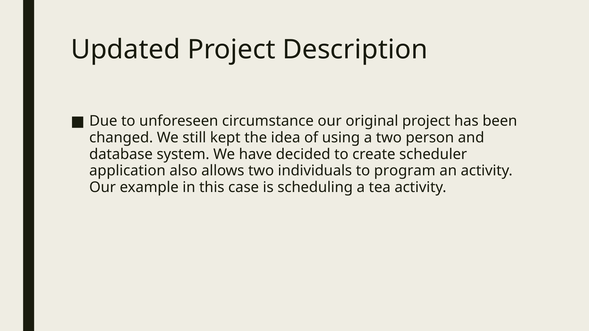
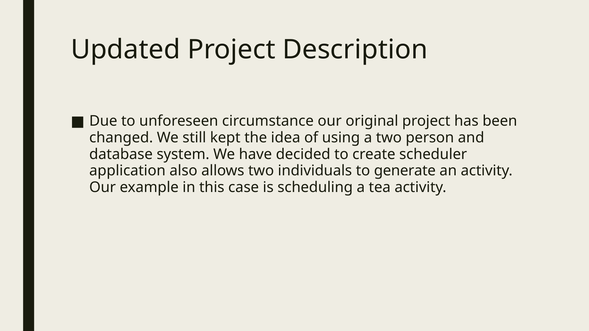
program: program -> generate (405, 171)
